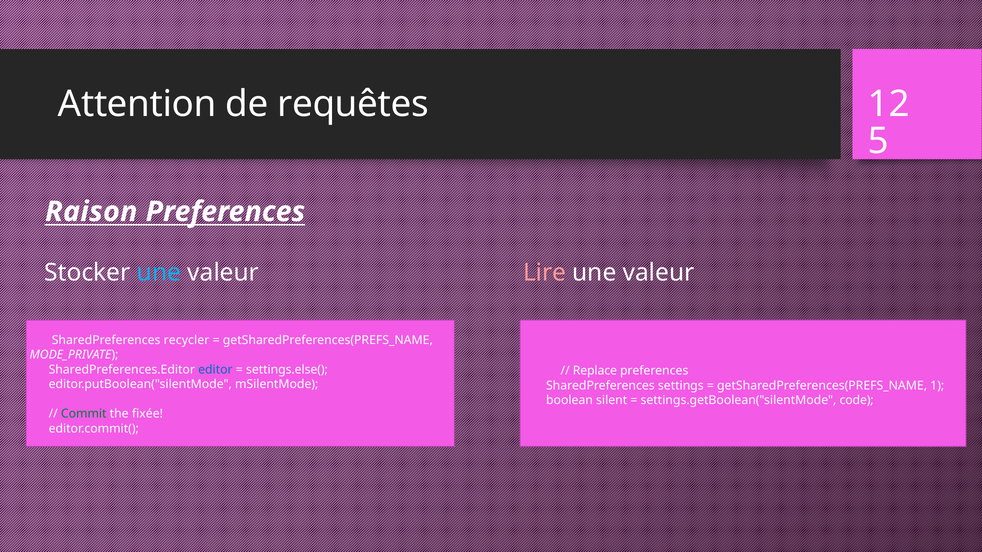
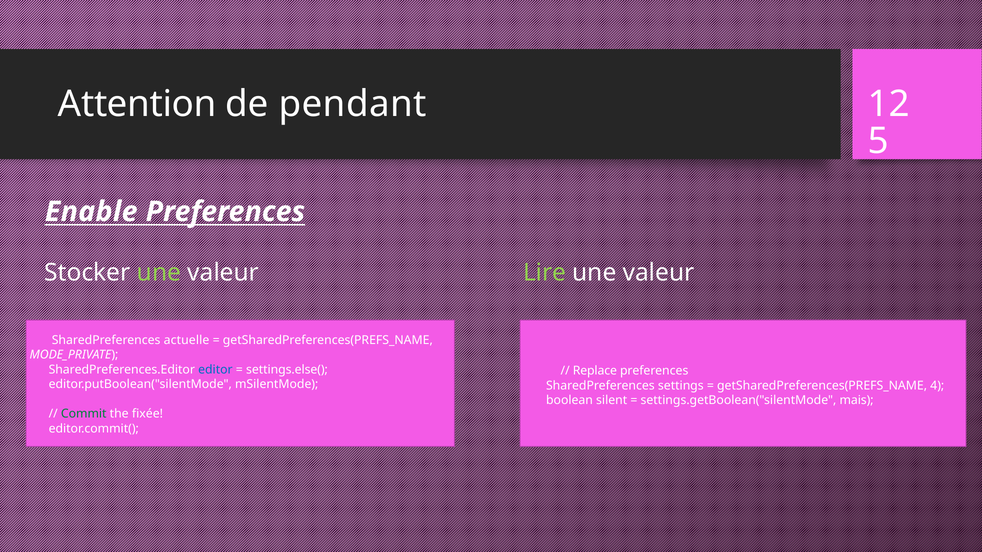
requêtes: requêtes -> pendant (353, 104)
Raison: Raison -> Enable (91, 212)
une colour: light blue -> light green (159, 273)
Lire colour: pink -> light green (545, 273)
recycler: recycler -> actuelle (187, 340)
1: 1 -> 4 (937, 386)
code: code -> mais (857, 401)
